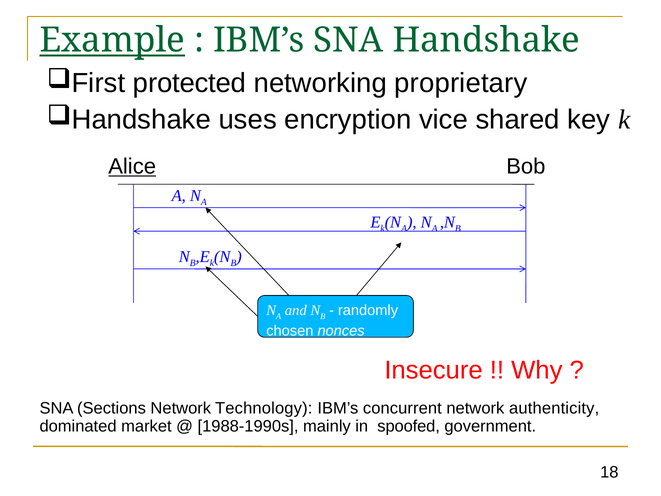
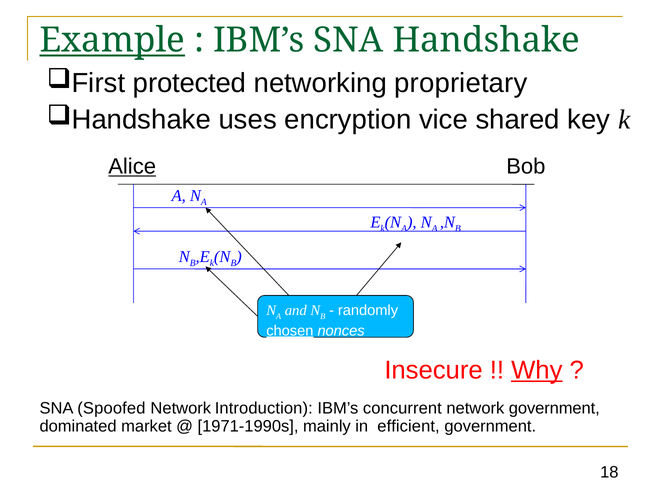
chosen underline: none -> present (290, 330)
Why underline: none -> present (537, 370)
Sections: Sections -> Spoofed (111, 408)
Technology: Technology -> Introduction (264, 408)
network authenticity: authenticity -> government (554, 408)
1988-1990s: 1988-1990s -> 1971-1990s (248, 426)
spoofed: spoofed -> efficient (409, 426)
